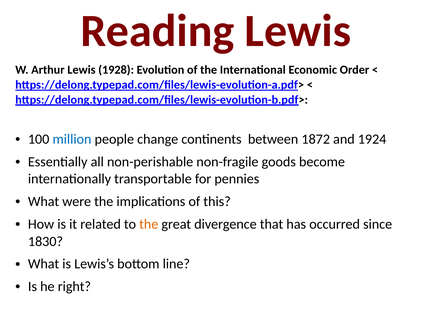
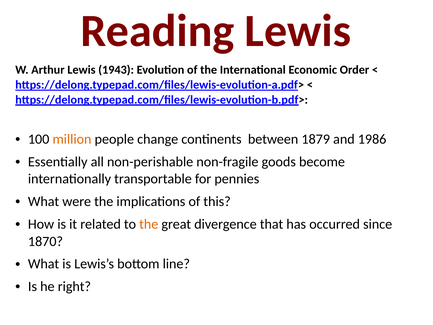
1928: 1928 -> 1943 (116, 70)
million colour: blue -> orange (72, 139)
1872: 1872 -> 1879 (316, 139)
1924: 1924 -> 1986 (372, 139)
1830: 1830 -> 1870 (45, 241)
